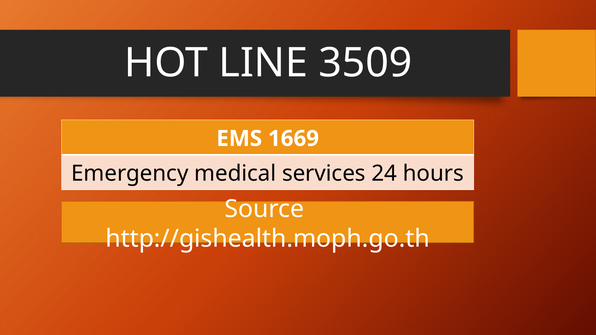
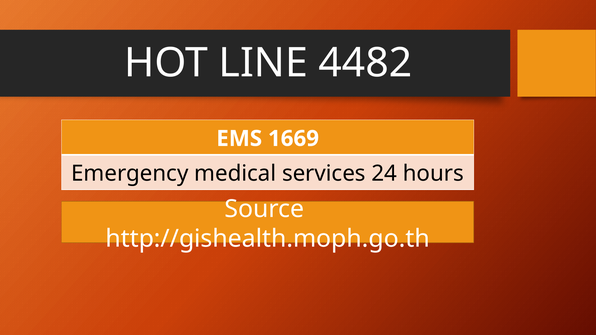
3509: 3509 -> 4482 (365, 63)
